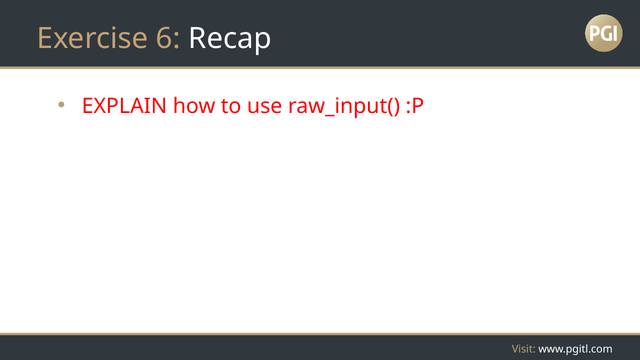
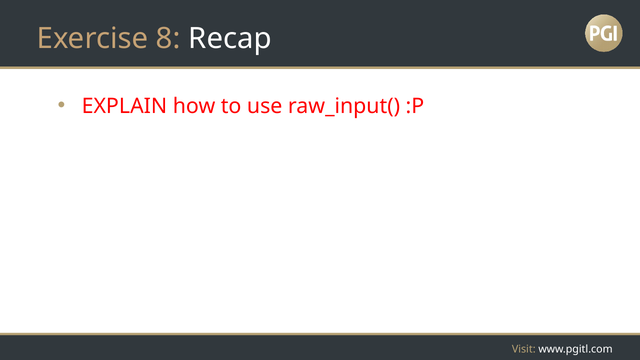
6: 6 -> 8 (168, 39)
